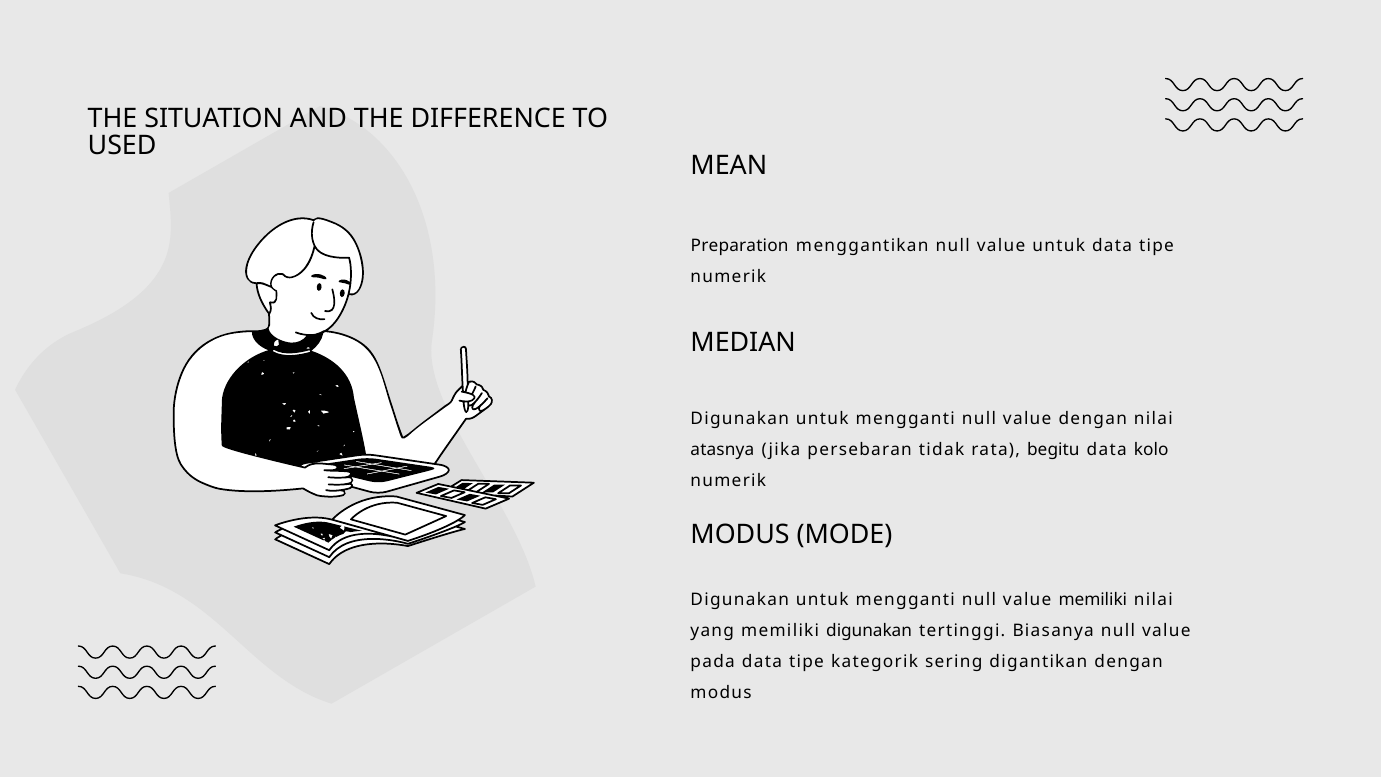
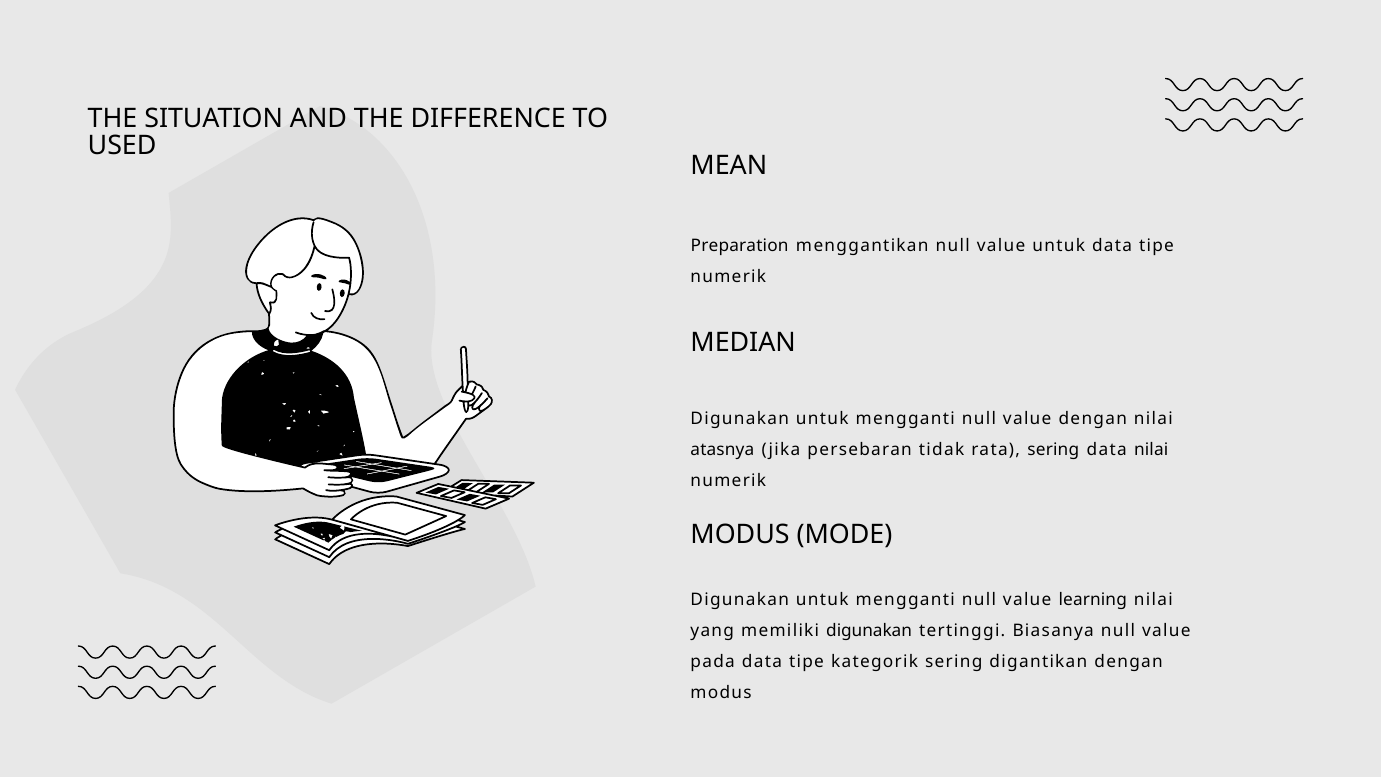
rata begitu: begitu -> sering (1053, 450)
data kolo: kolo -> nilai (1151, 450)
value memiliki: memiliki -> learning (1093, 600)
